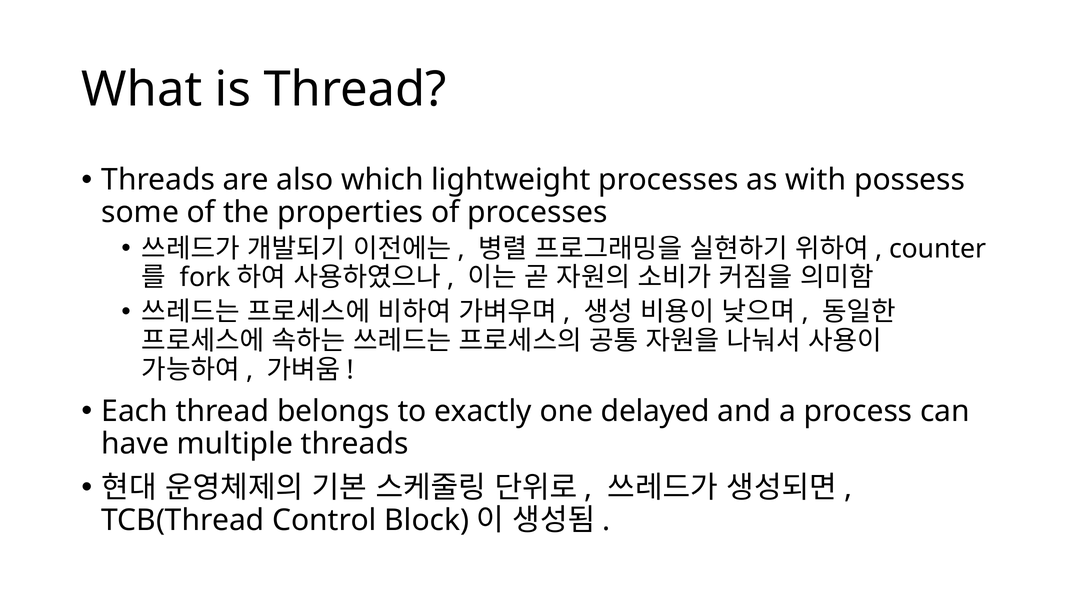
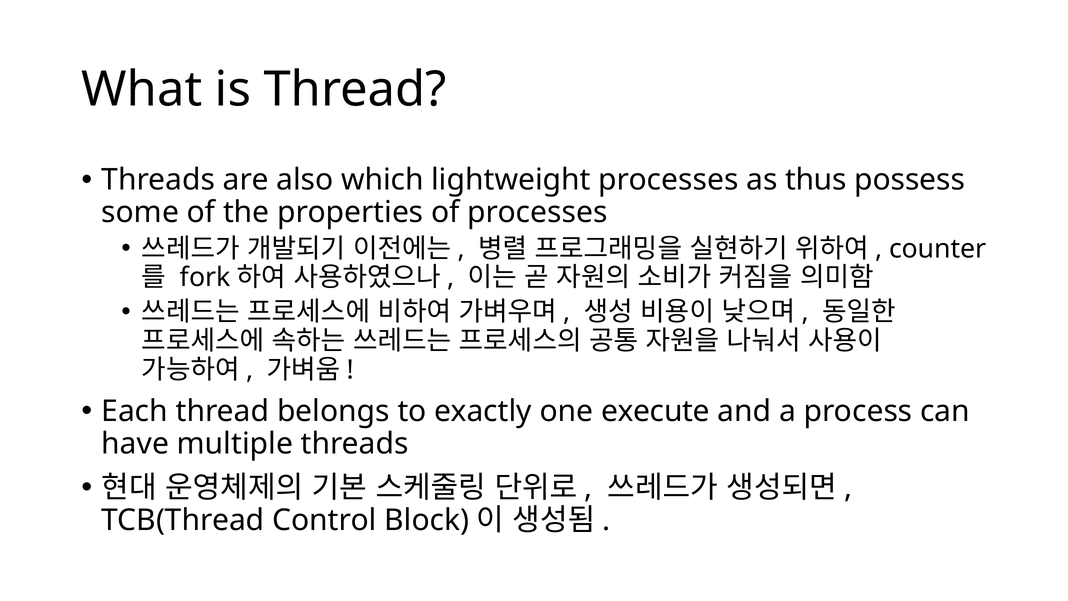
with: with -> thus (816, 180)
delayed: delayed -> execute (655, 411)
